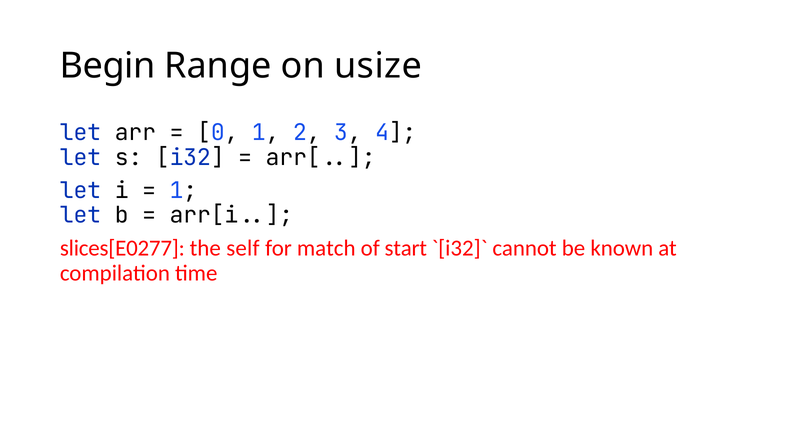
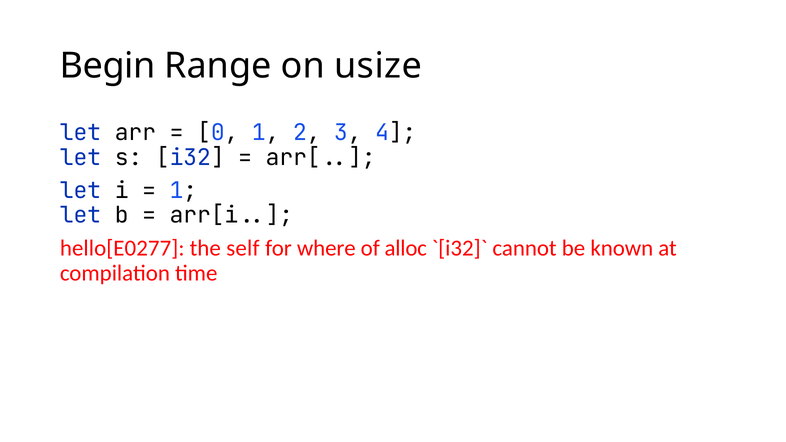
slices[E0277: slices[E0277 -> hello[E0277 (122, 248)
match: match -> where (326, 248)
start: start -> alloc (406, 248)
